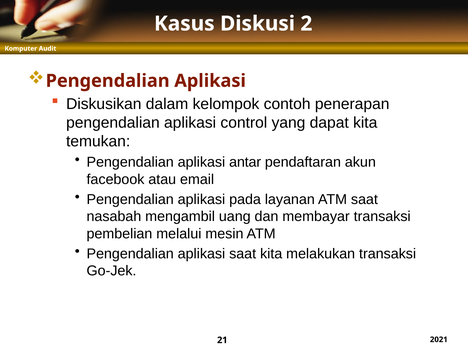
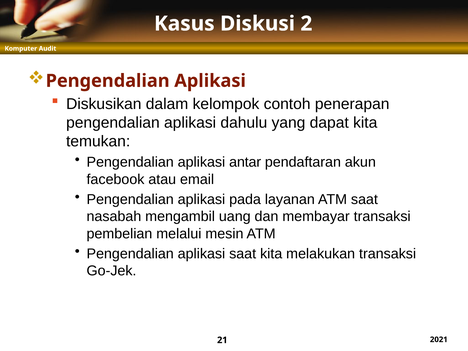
control: control -> dahulu (244, 123)
